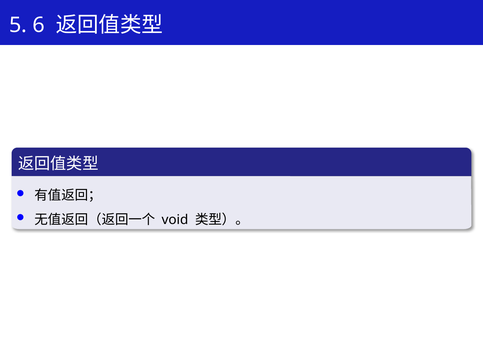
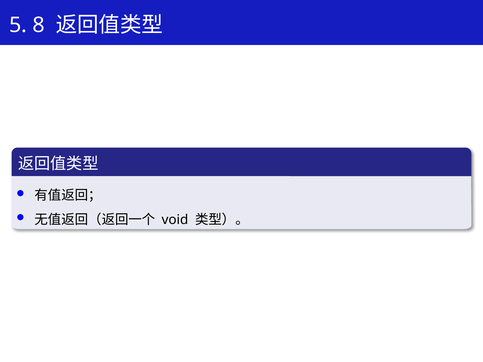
6: 6 -> 8 (39, 25)
